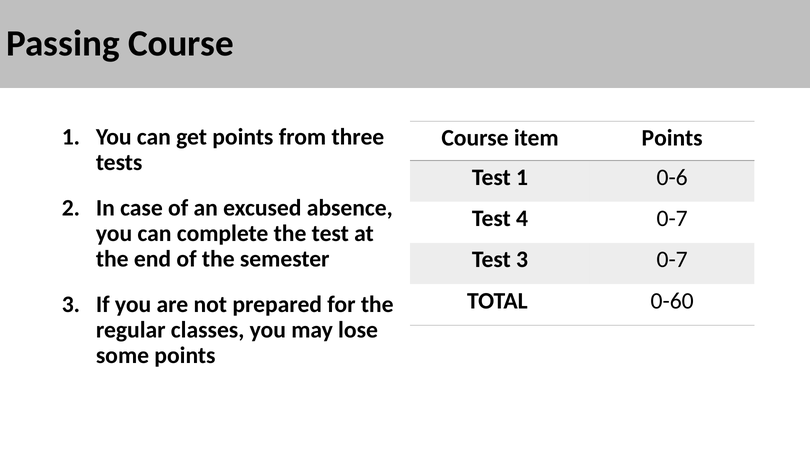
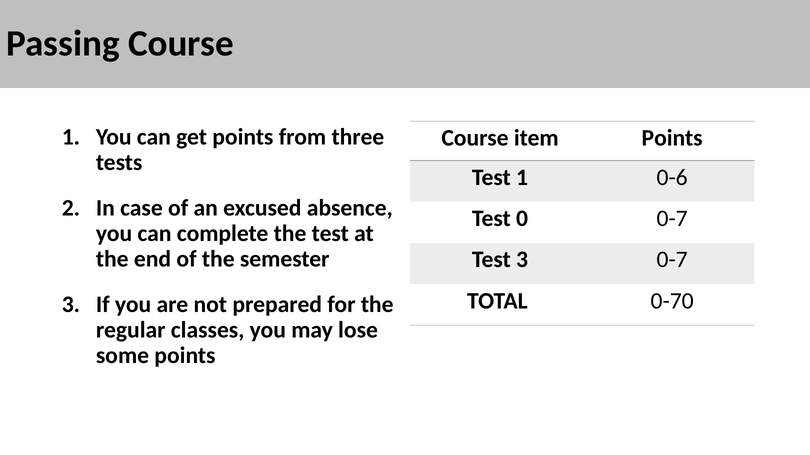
4: 4 -> 0 (522, 219)
0-60: 0-60 -> 0-70 (672, 301)
